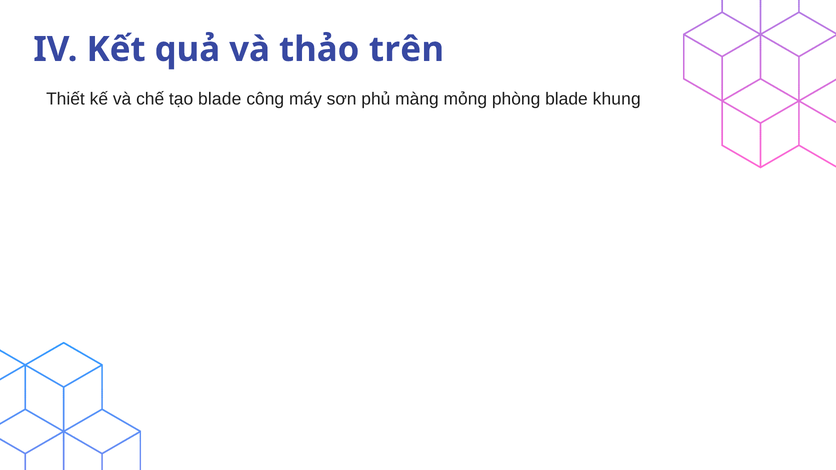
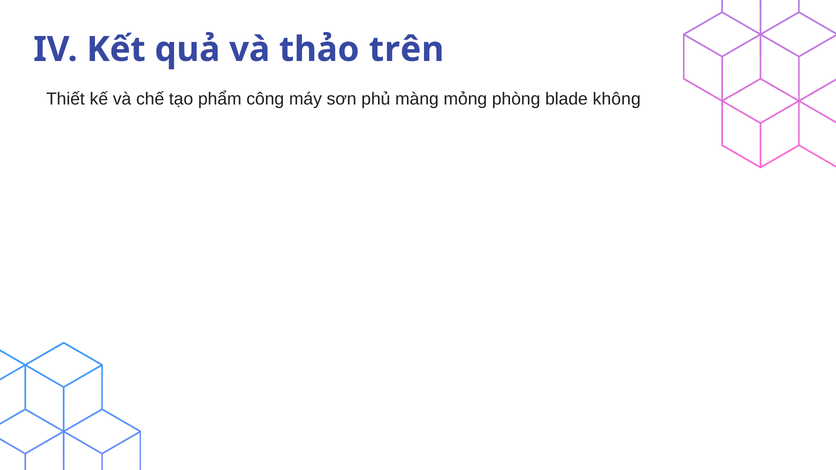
tạo blade: blade -> phẩm (220, 99)
khung: khung -> không (617, 99)
